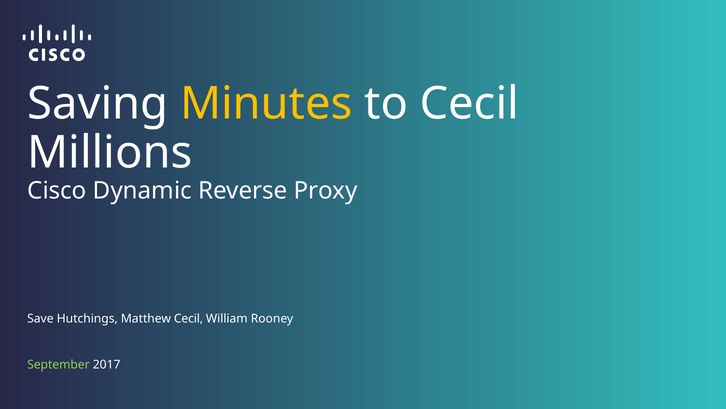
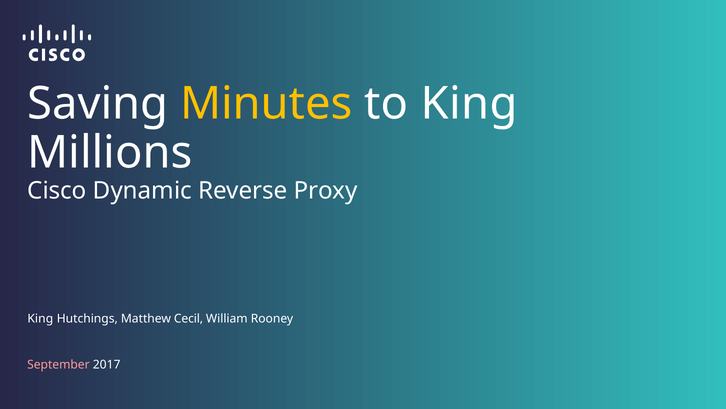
to Cecil: Cecil -> King (469, 104)
Save: Save -> King (40, 318)
September colour: light green -> pink (58, 364)
